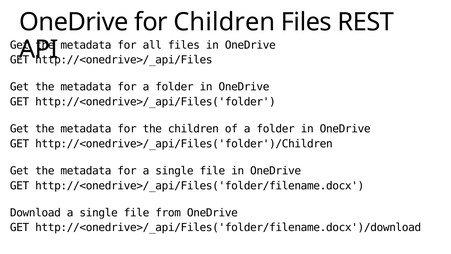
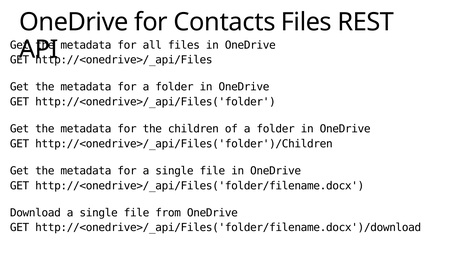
for Children: Children -> Contacts (224, 22)
